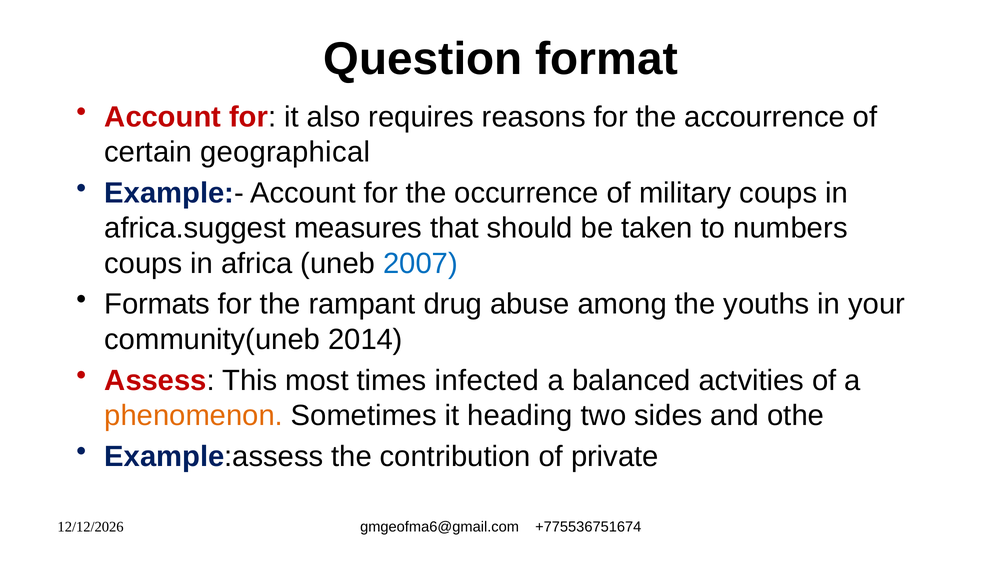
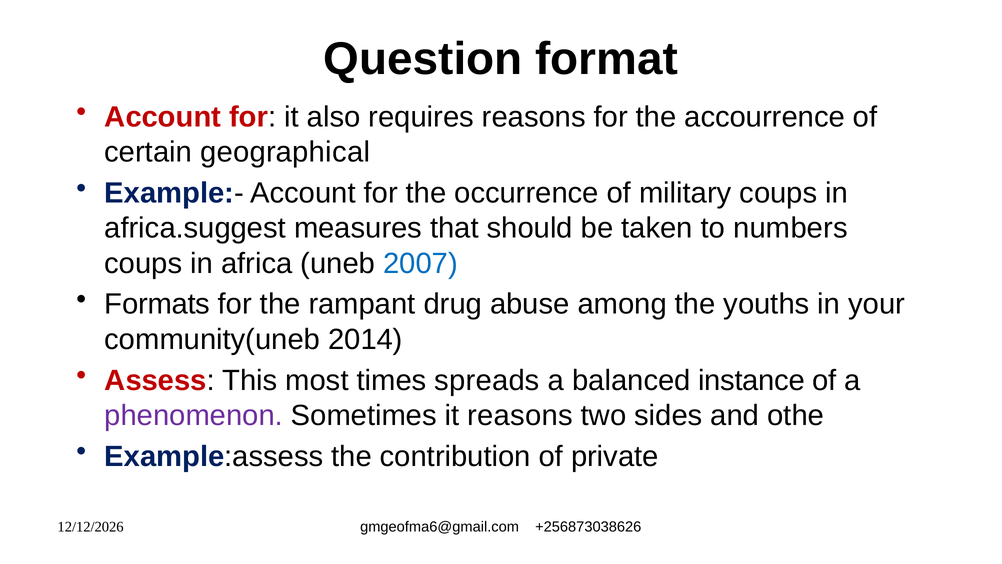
infected: infected -> spreads (487, 380)
actvities: actvities -> instance (751, 380)
phenomenon colour: orange -> purple (194, 415)
it heading: heading -> reasons (520, 415)
+775536751674: +775536751674 -> +256873038626 (588, 527)
